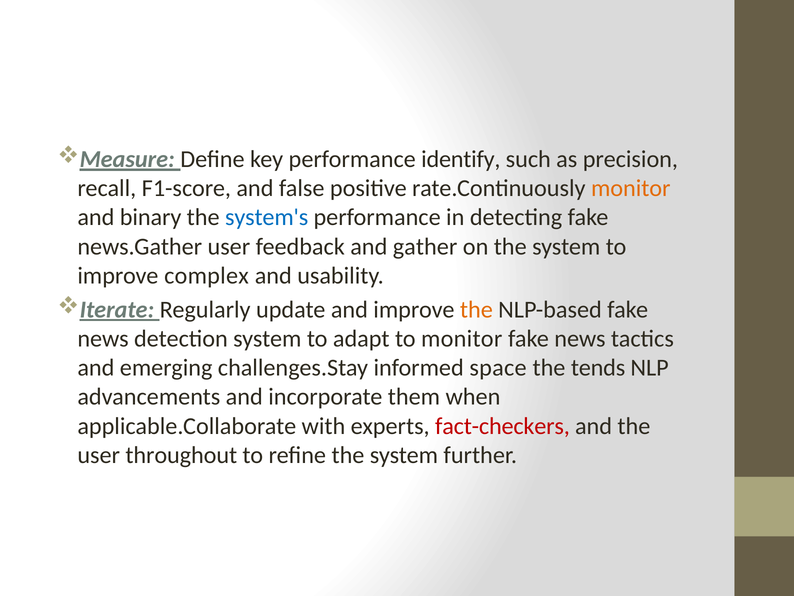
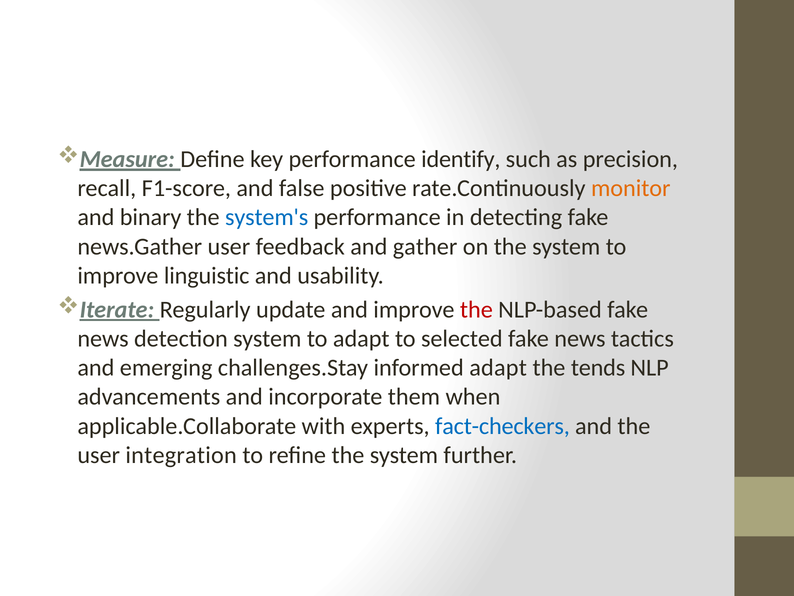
complex: complex -> linguistic (207, 275)
the colour: orange -> red (476, 309)
to monitor: monitor -> selected (462, 338)
informed space: space -> adapt (498, 367)
fact-checkers colour: red -> blue (502, 426)
throughout: throughout -> integration (181, 455)
